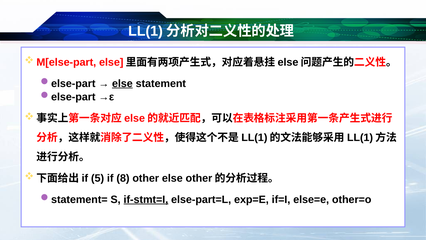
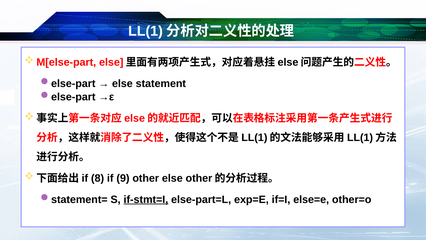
else underline: present -> none (122, 83)
5: 5 -> 8 (98, 178)
8: 8 -> 9 (123, 178)
